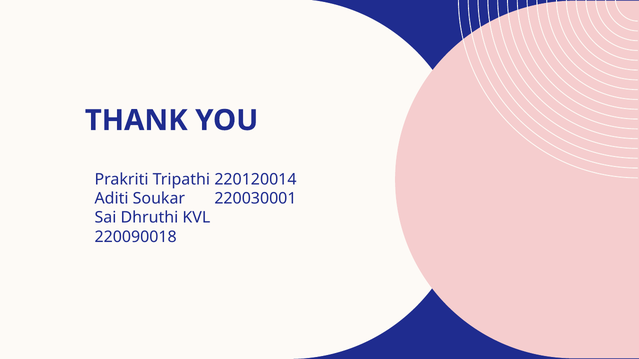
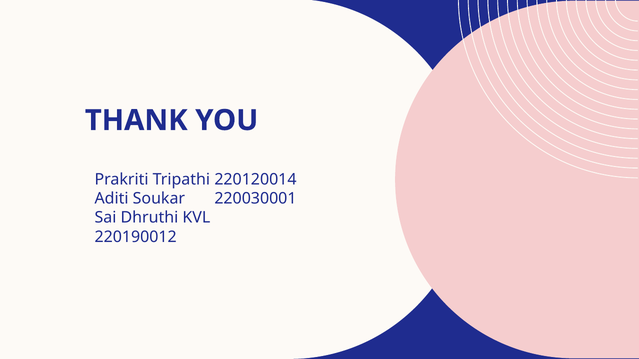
220090018: 220090018 -> 220190012 (136, 237)
